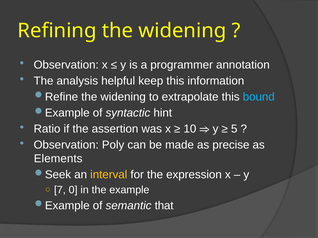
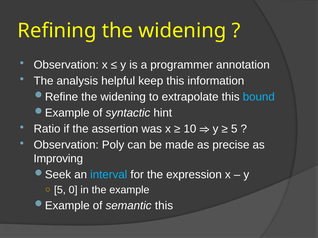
Elements: Elements -> Improving (58, 159)
interval colour: yellow -> light blue (109, 175)
7: 7 -> 5 (60, 190)
semantic that: that -> this (164, 206)
